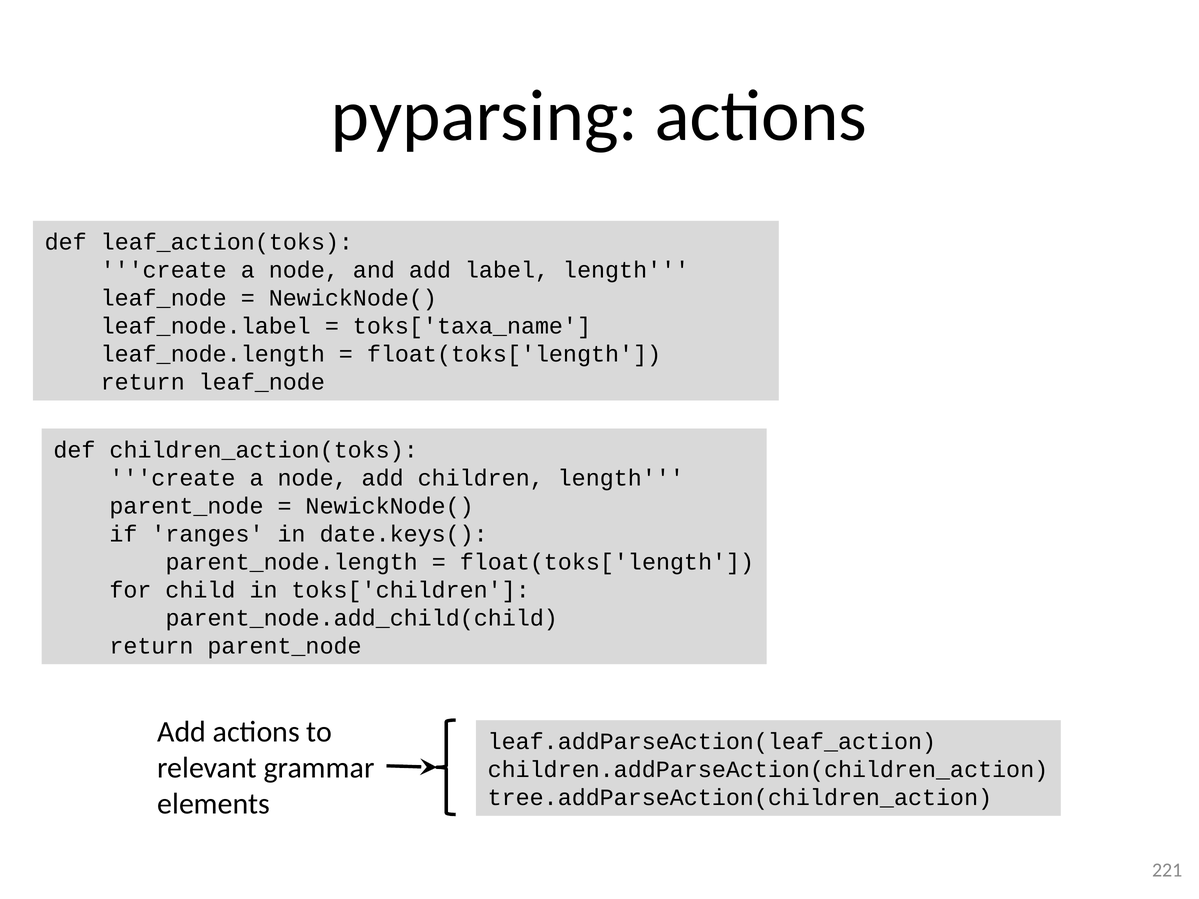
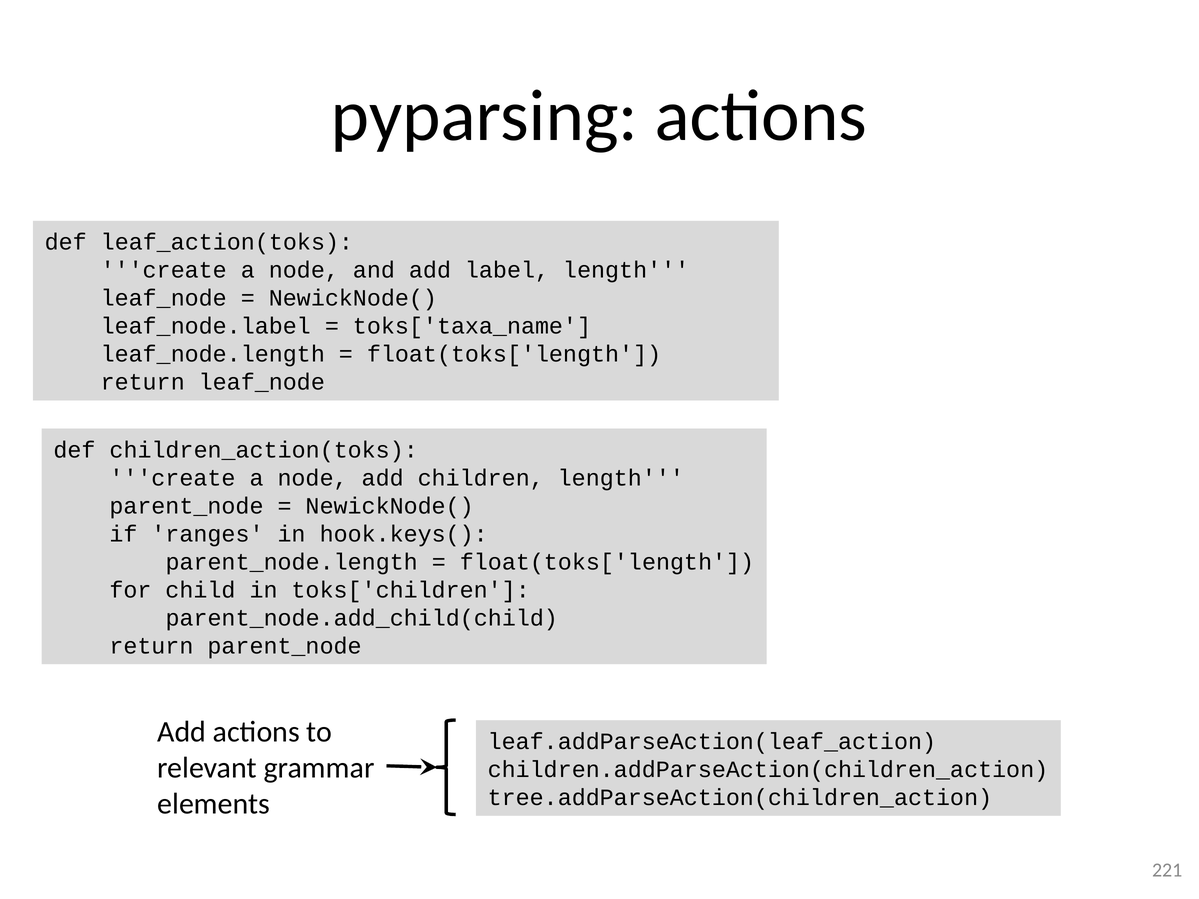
date.keys(: date.keys( -> hook.keys( (404, 534)
